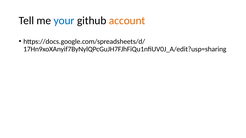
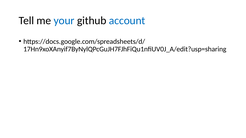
account colour: orange -> blue (127, 21)
